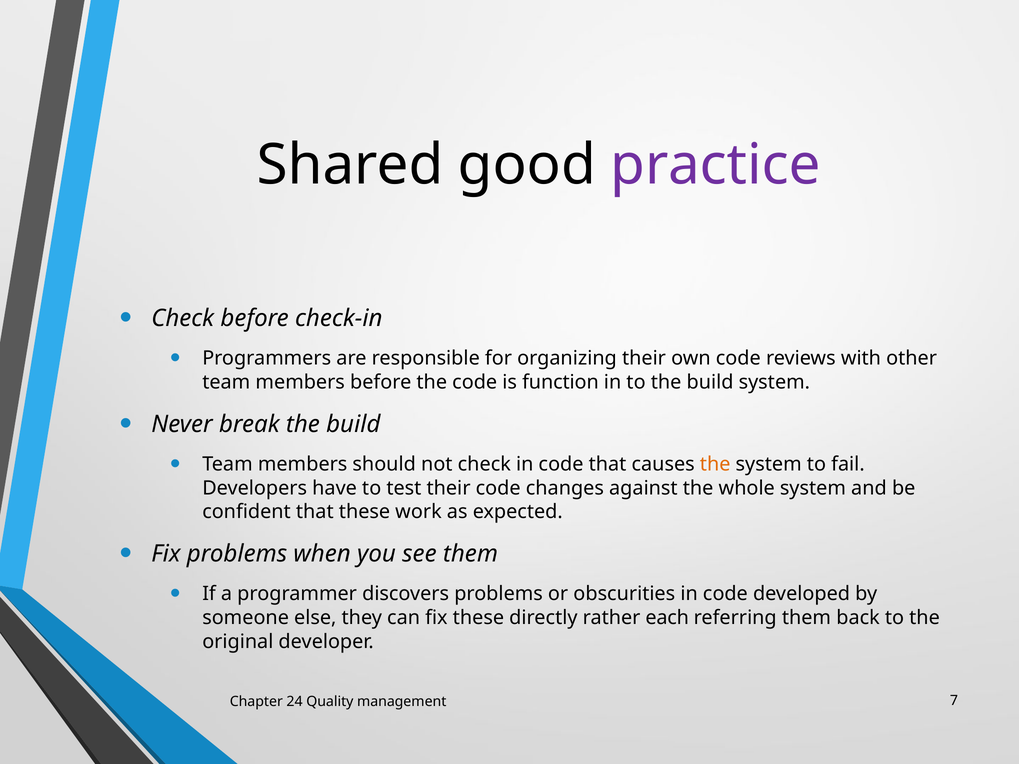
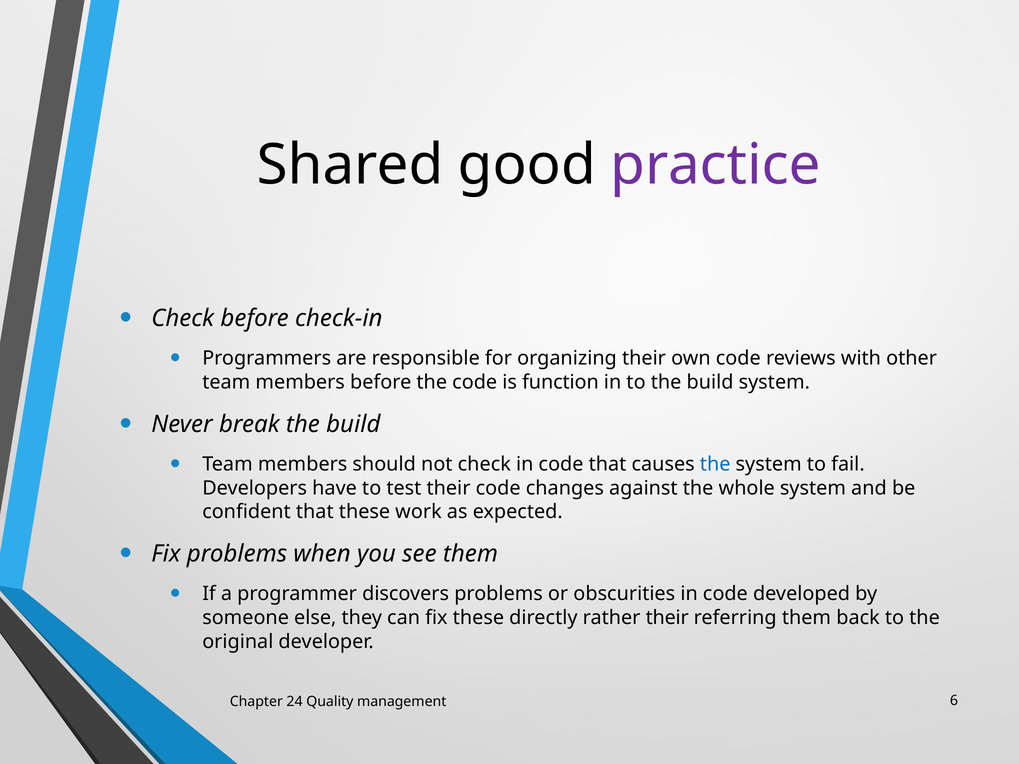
the colour: orange -> blue (715, 464)
rather each: each -> their (667, 618)
7: 7 -> 6 (954, 701)
